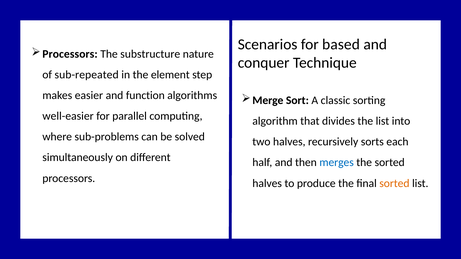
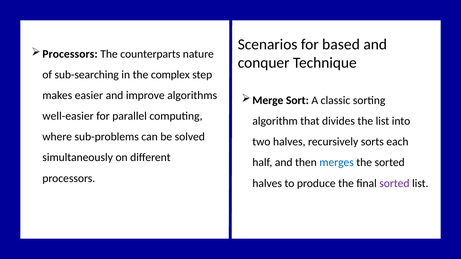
substructure: substructure -> counterparts (150, 54)
sub-repeated: sub-repeated -> sub-searching (87, 75)
element: element -> complex (170, 75)
function: function -> improve (145, 95)
sorted colour: orange -> purple (394, 183)
